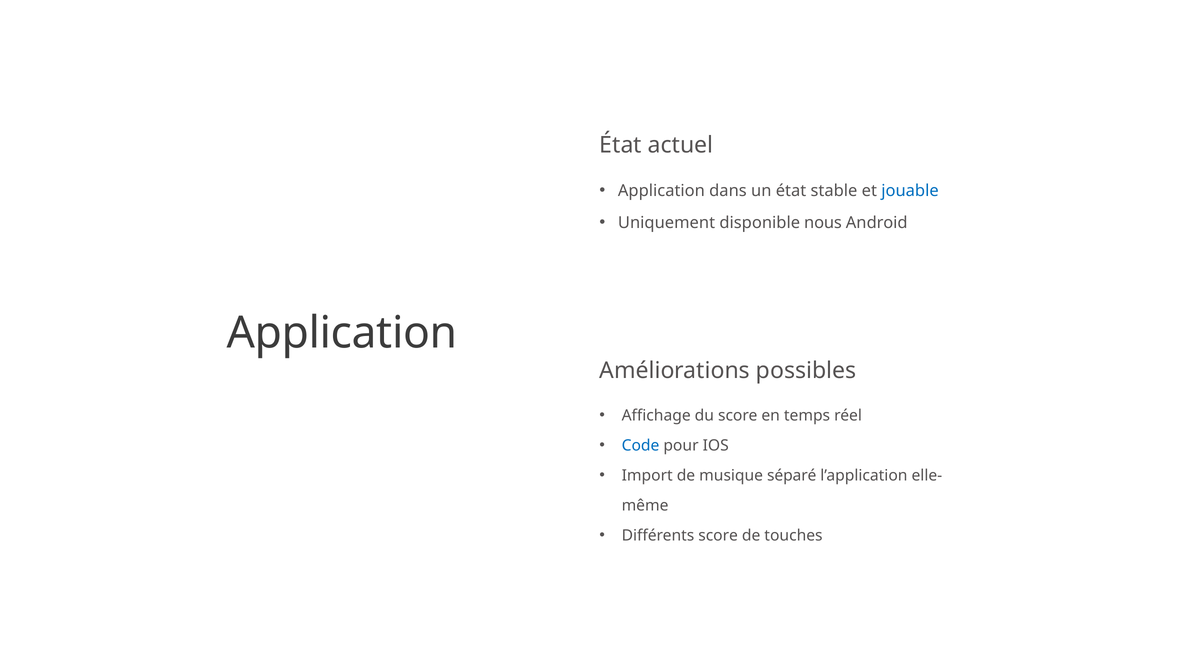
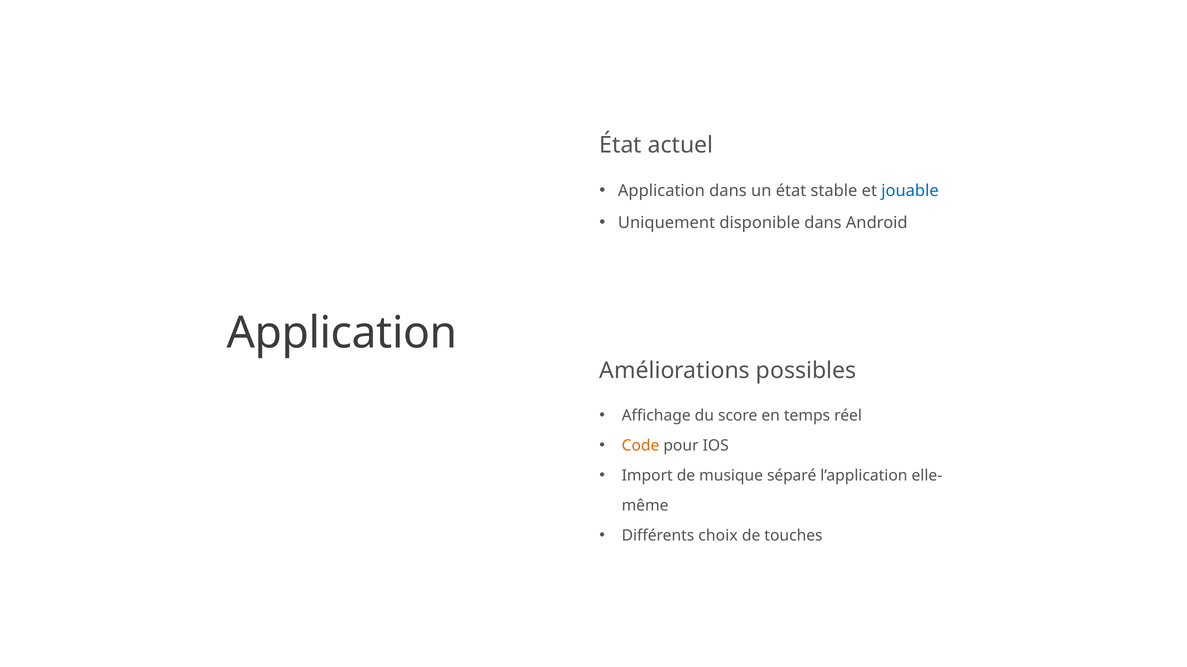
disponible nous: nous -> dans (823, 223)
Code colour: blue -> orange (641, 446)
Différents score: score -> choix (718, 536)
